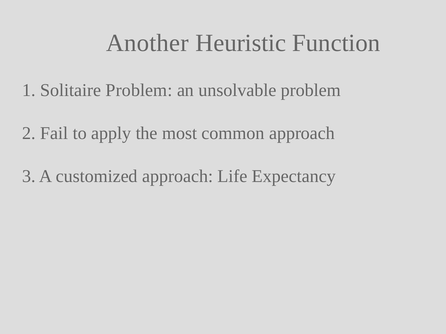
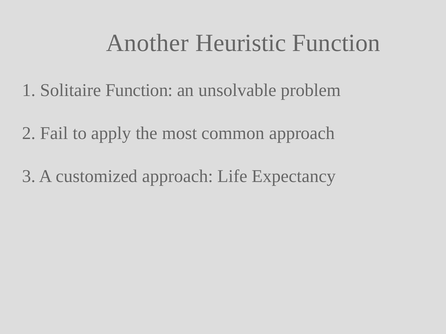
Solitaire Problem: Problem -> Function (139, 90)
